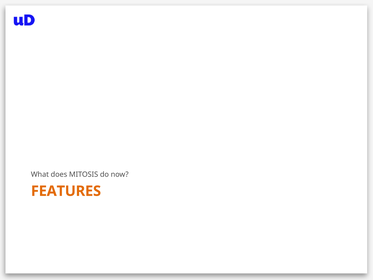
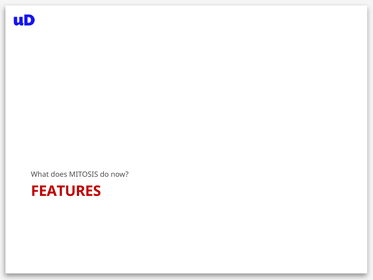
FEATURES colour: orange -> red (66, 191)
